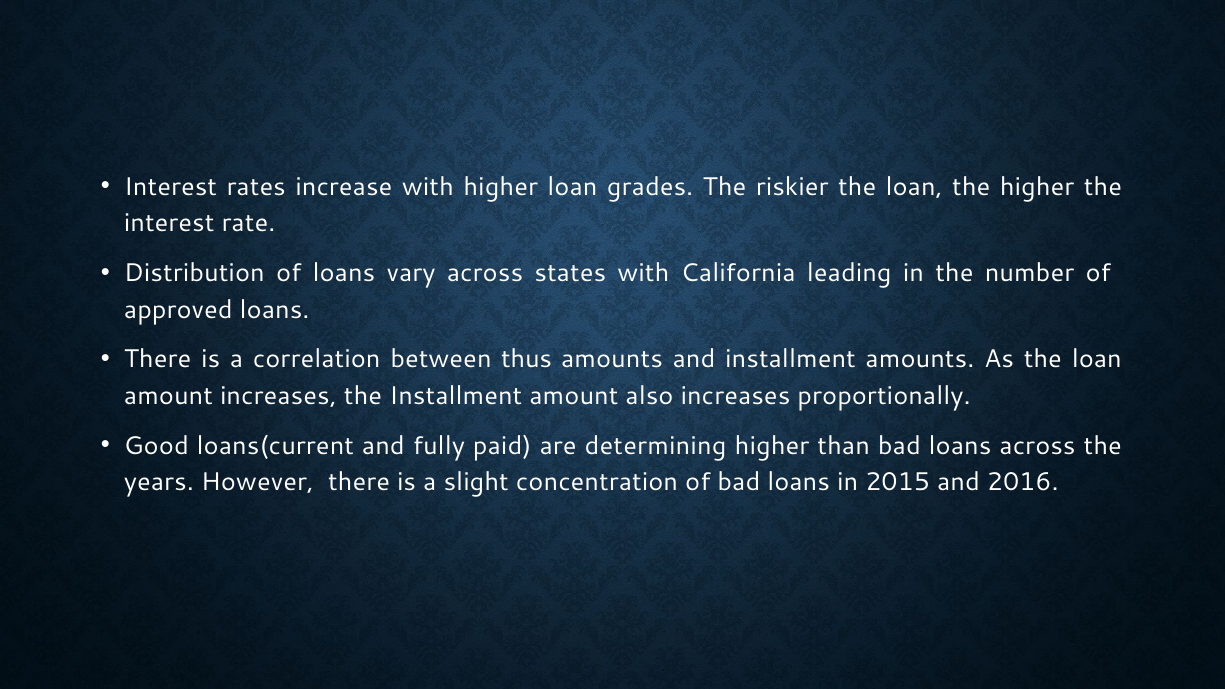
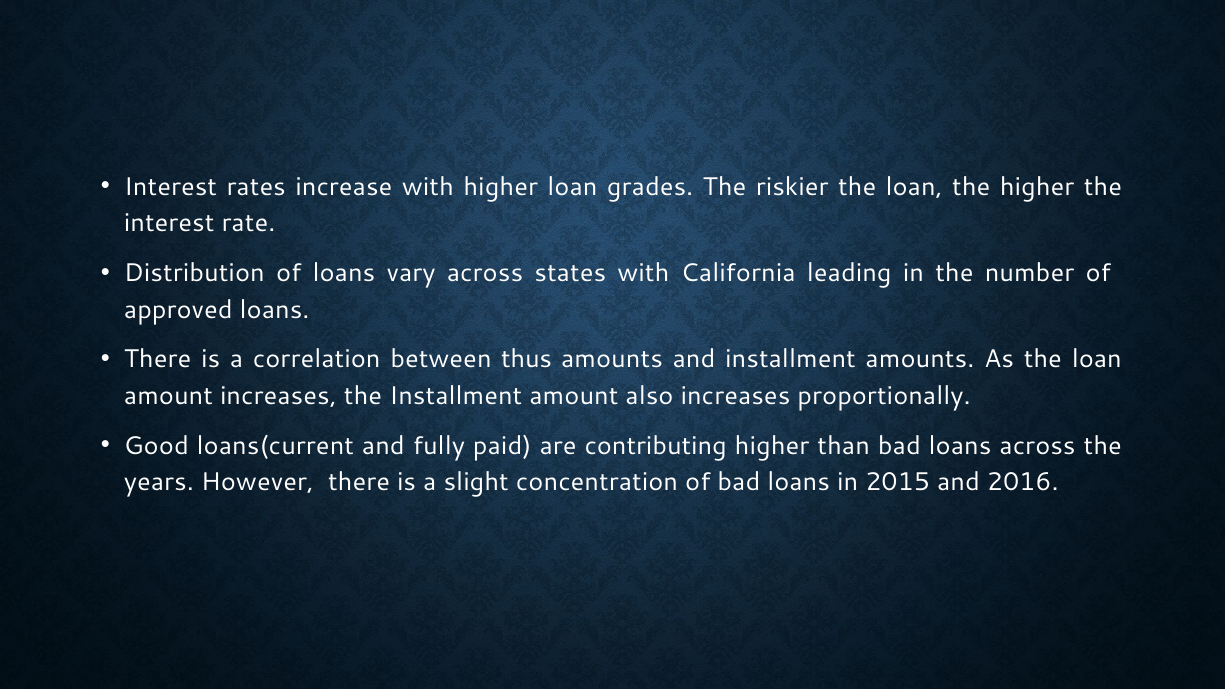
determining: determining -> contributing (656, 446)
